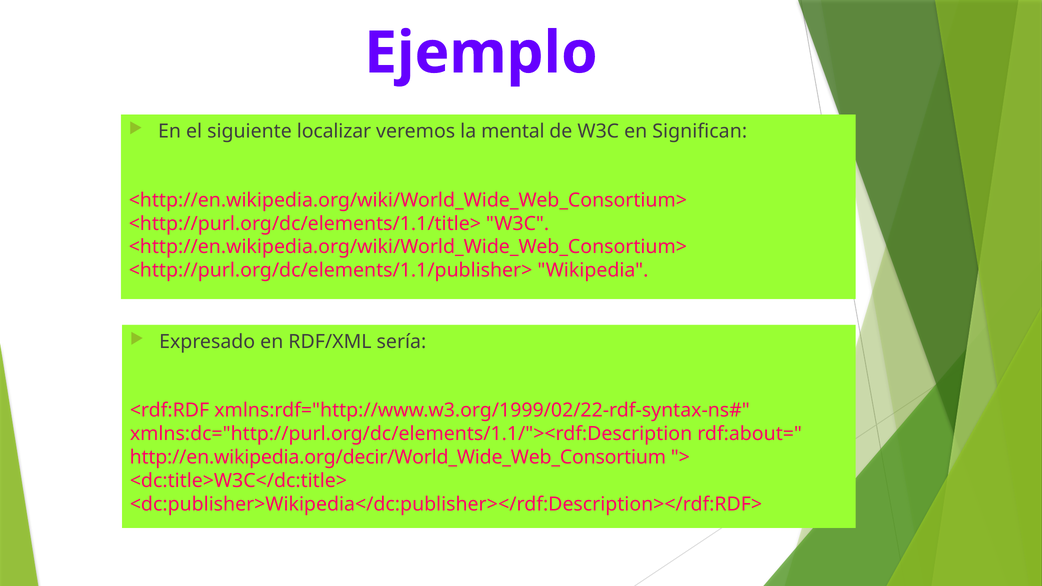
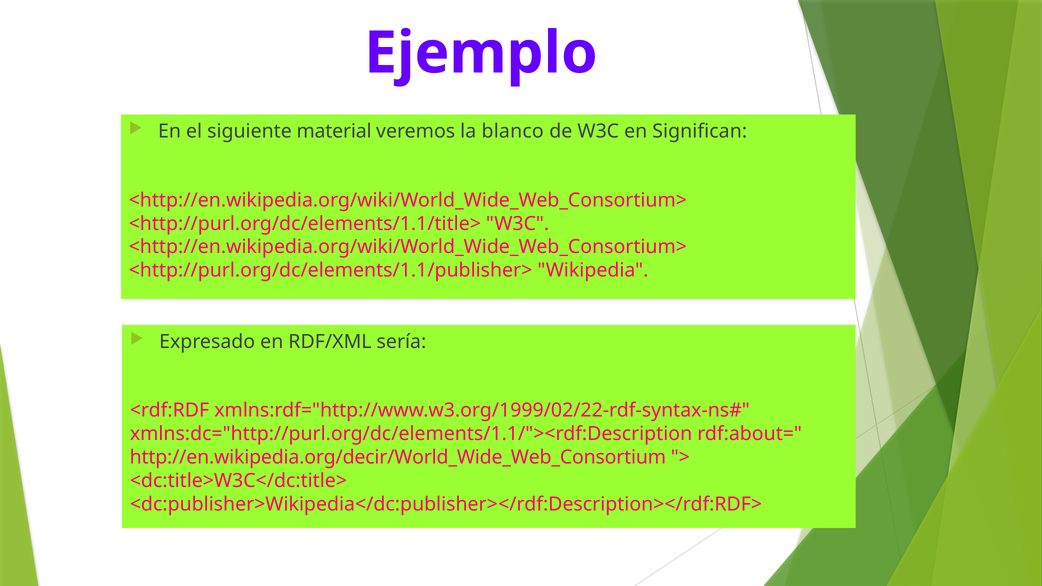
localizar: localizar -> material (334, 132)
mental: mental -> blanco (513, 132)
